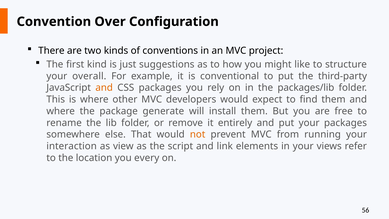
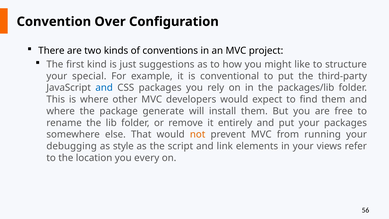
overall: overall -> special (89, 76)
and colour: orange -> blue (104, 88)
interaction: interaction -> debugging (72, 146)
view: view -> style (123, 146)
